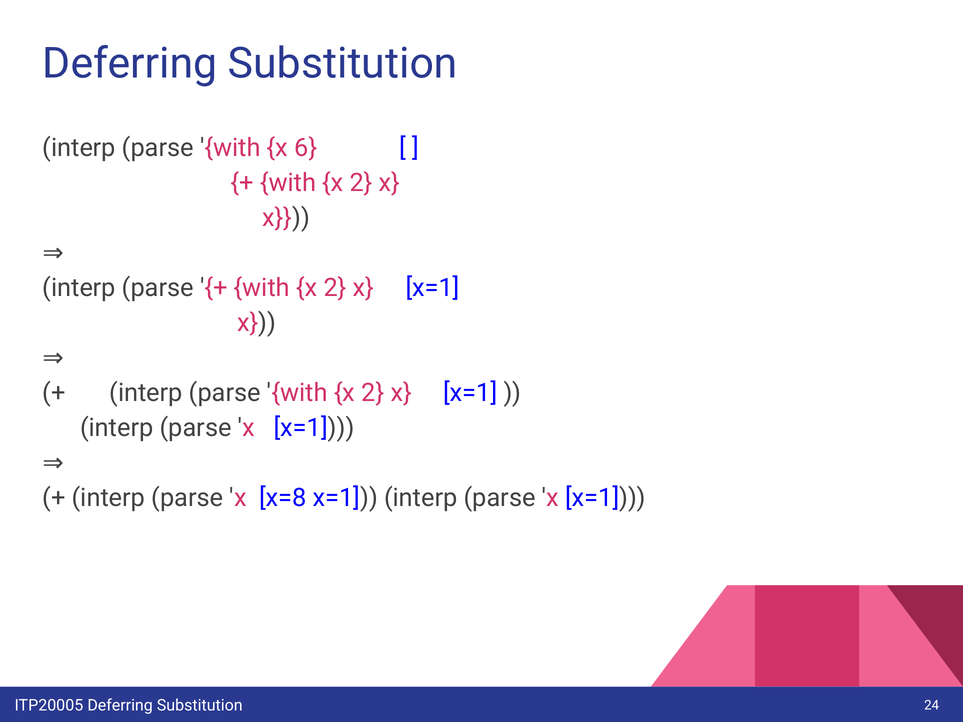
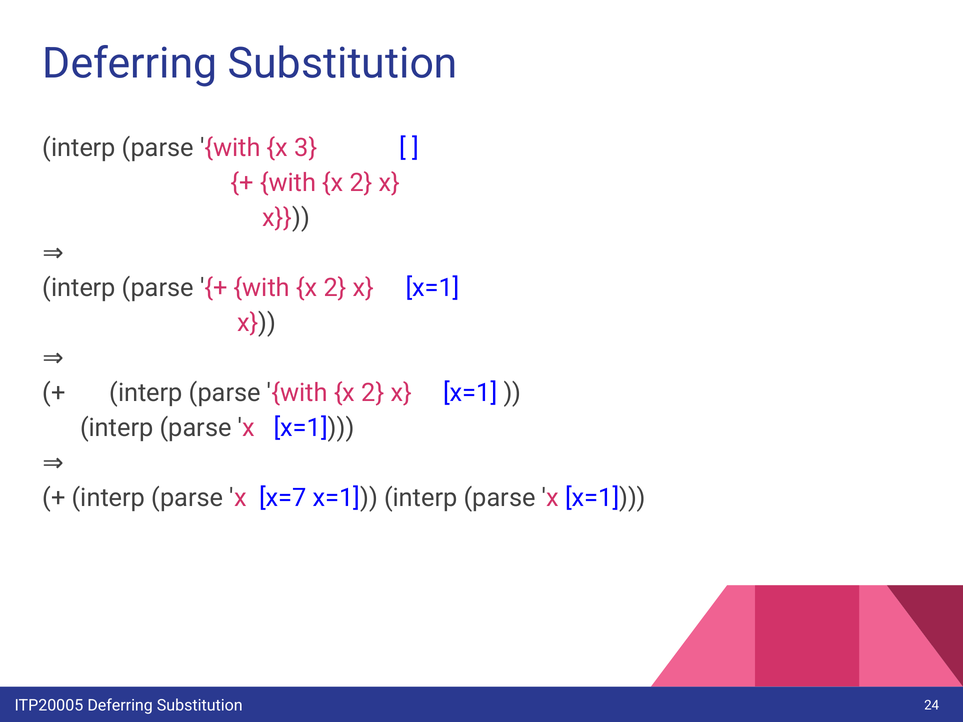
6: 6 -> 3 (306, 148)
x=8: x=8 -> x=7 (283, 498)
